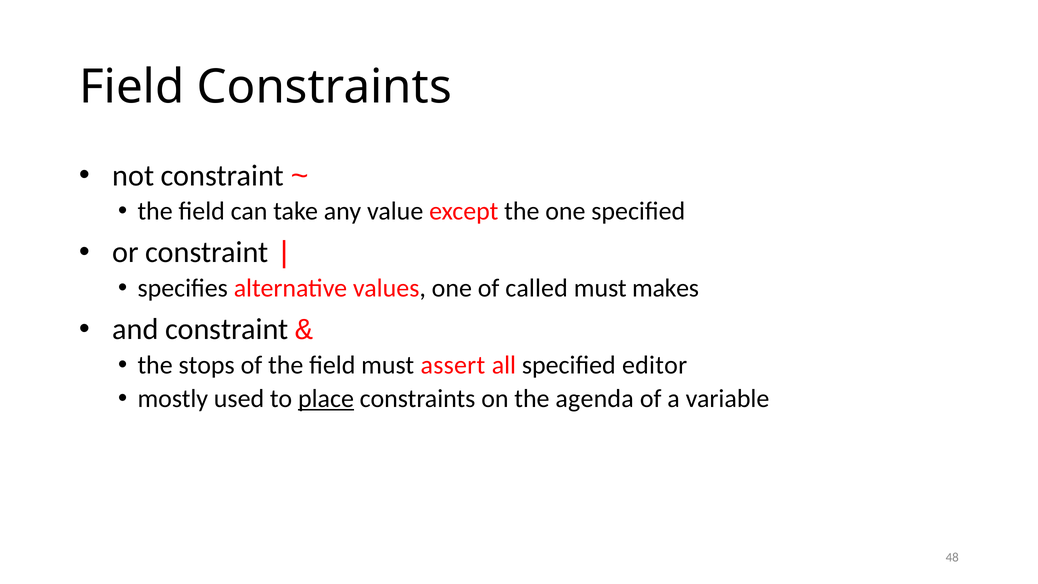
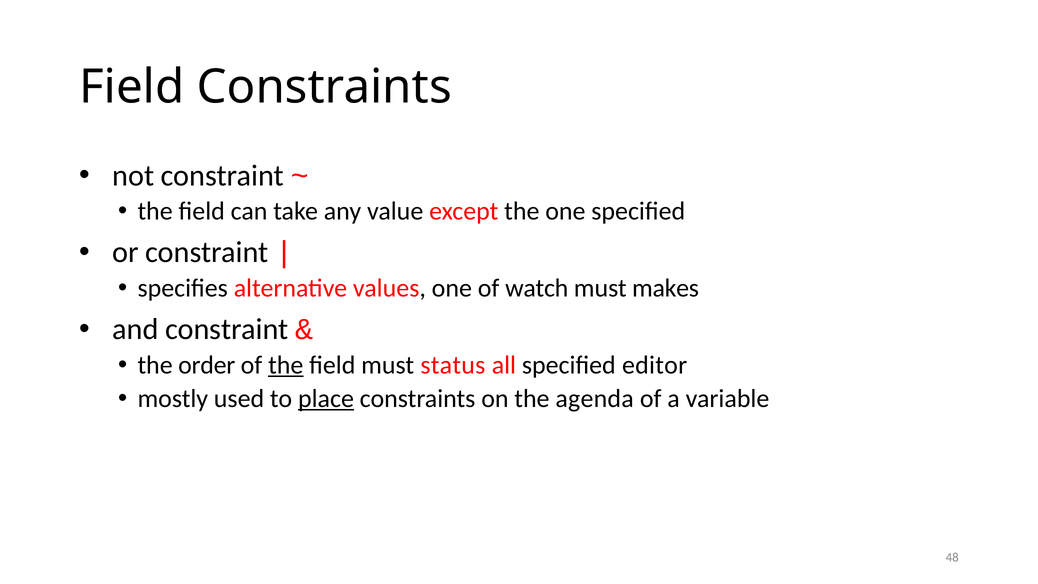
called: called -> watch (537, 288)
stops: stops -> order (207, 365)
the underline: none -> present (286, 365)
assert: assert -> status (453, 365)
